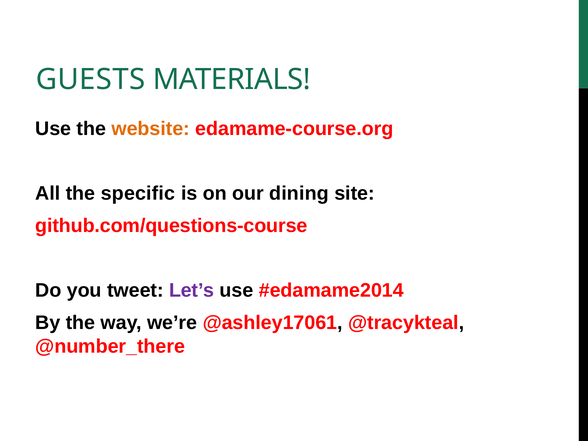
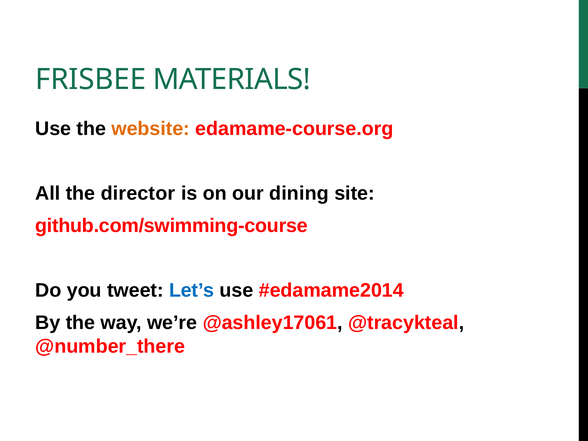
GUESTS: GUESTS -> FRISBEE (91, 79)
specific: specific -> director (138, 193)
github.com/questions-course: github.com/questions-course -> github.com/swimming-course (171, 226)
Let’s colour: purple -> blue (192, 290)
